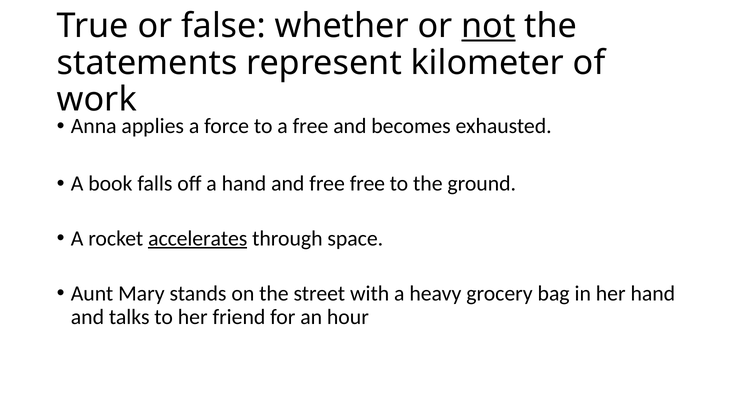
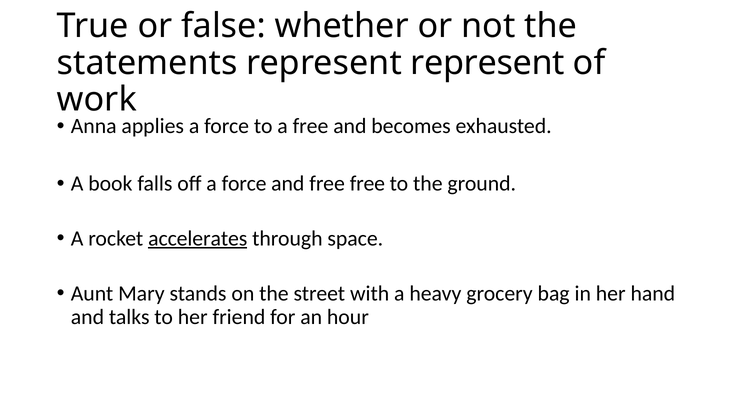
not underline: present -> none (488, 26)
represent kilometer: kilometer -> represent (488, 63)
off a hand: hand -> force (244, 184)
